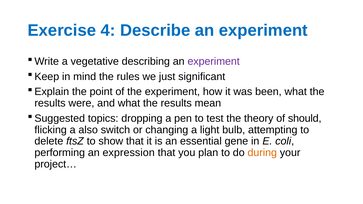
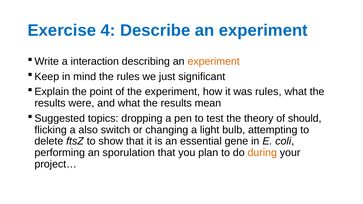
vegetative: vegetative -> interaction (95, 61)
experiment colour: purple -> orange (214, 61)
was been: been -> rules (268, 92)
expression: expression -> sporulation (129, 153)
